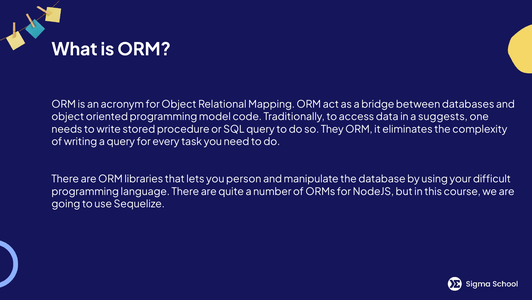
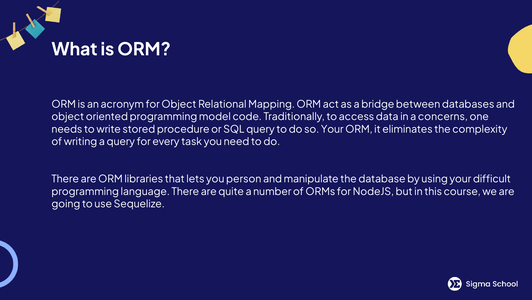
suggests: suggests -> concerns (443, 117)
so They: They -> Your (332, 129)
